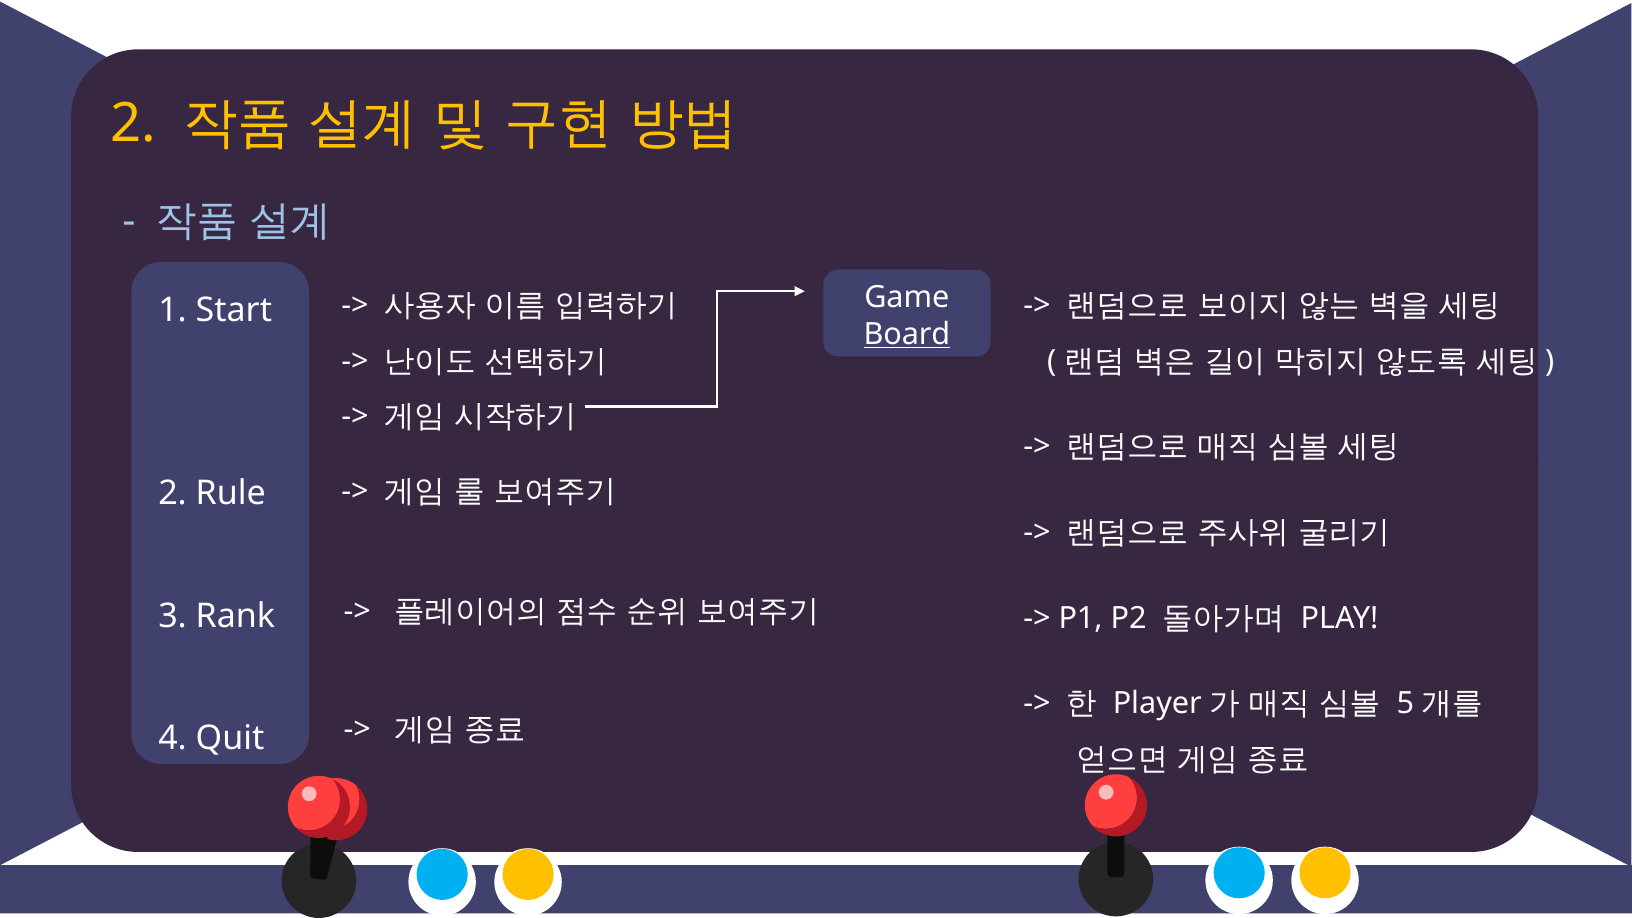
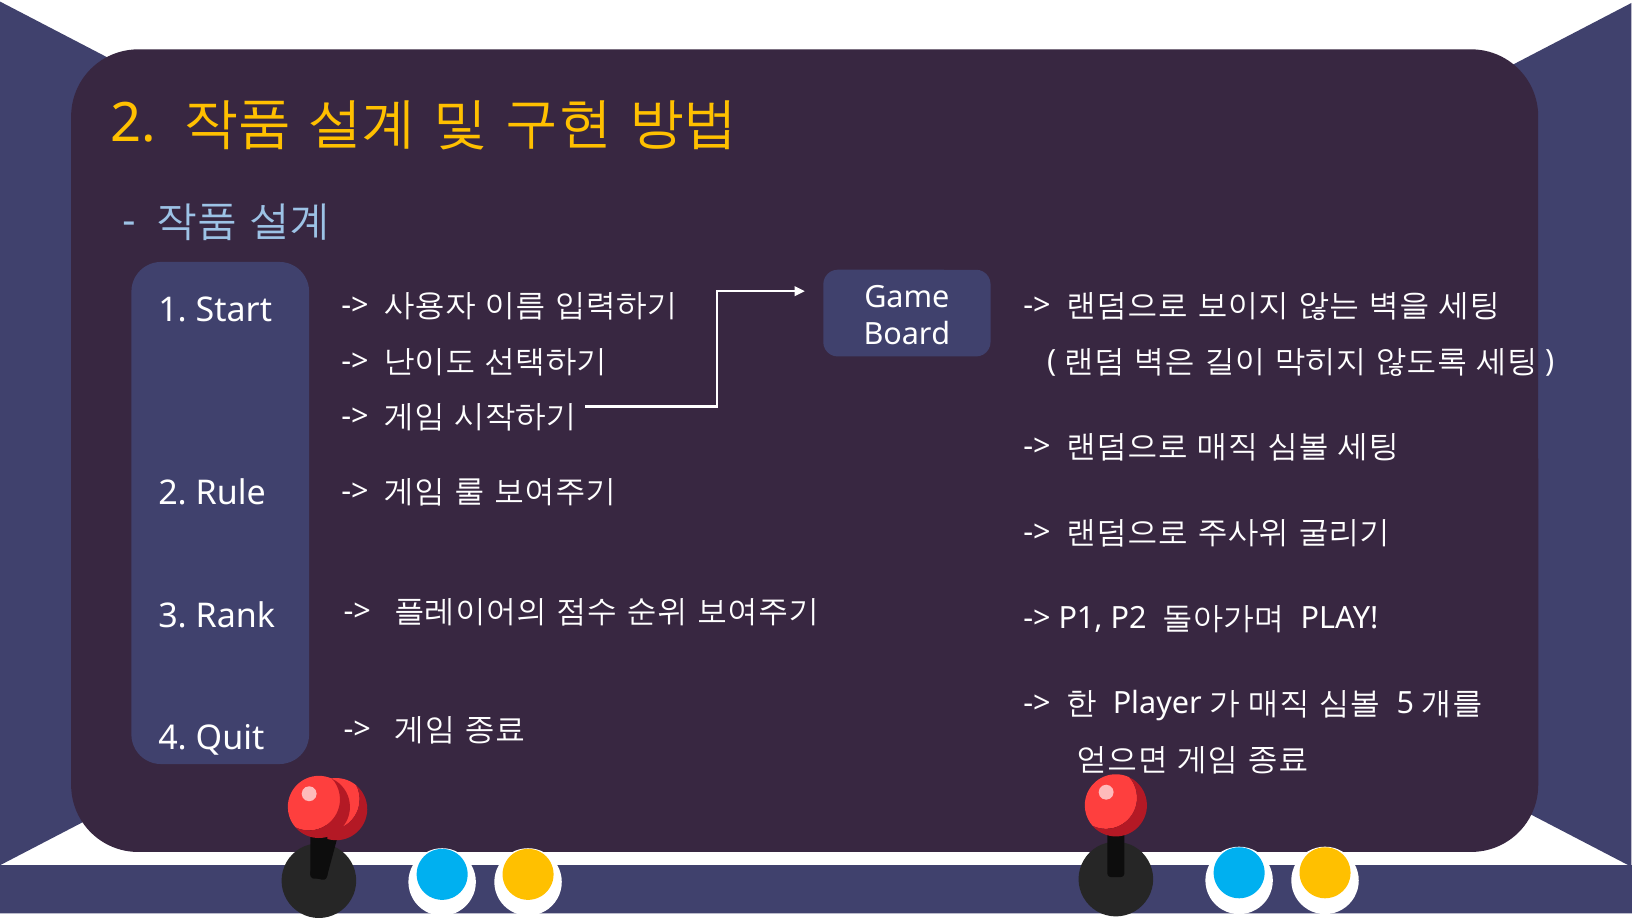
Board underline: present -> none (907, 334)
